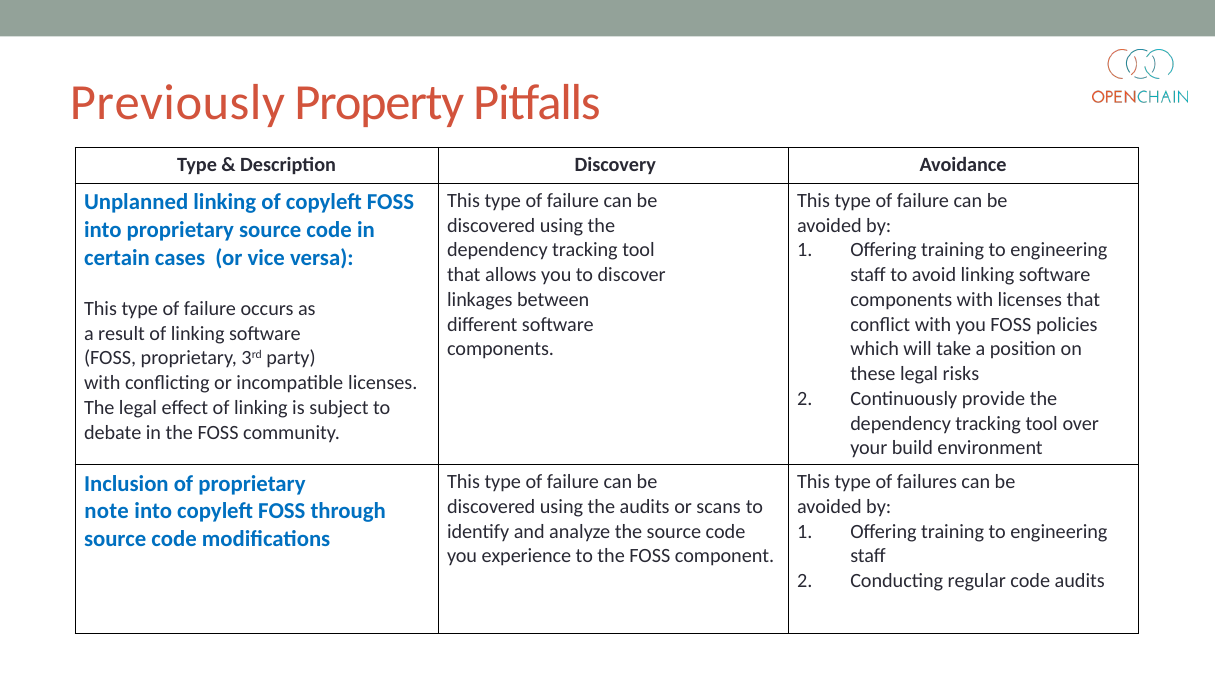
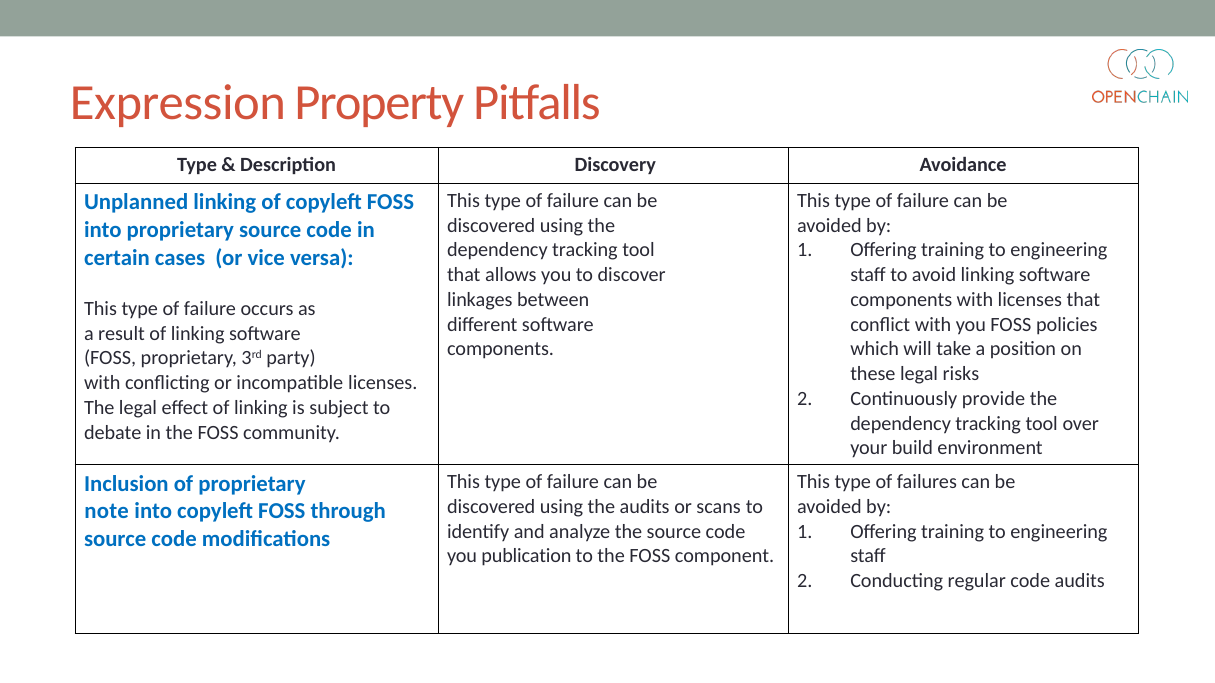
Previously: Previously -> Expression (178, 103)
experience: experience -> publication (526, 557)
